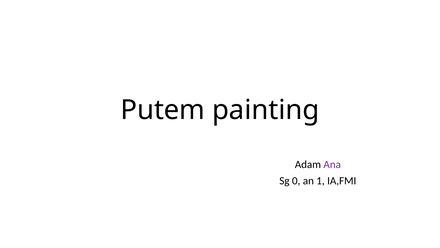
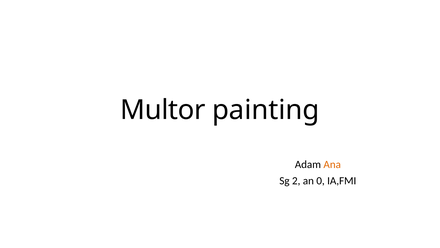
Putem: Putem -> Multor (163, 110)
Ana colour: purple -> orange (332, 164)
0: 0 -> 2 (296, 181)
1: 1 -> 0 (321, 181)
